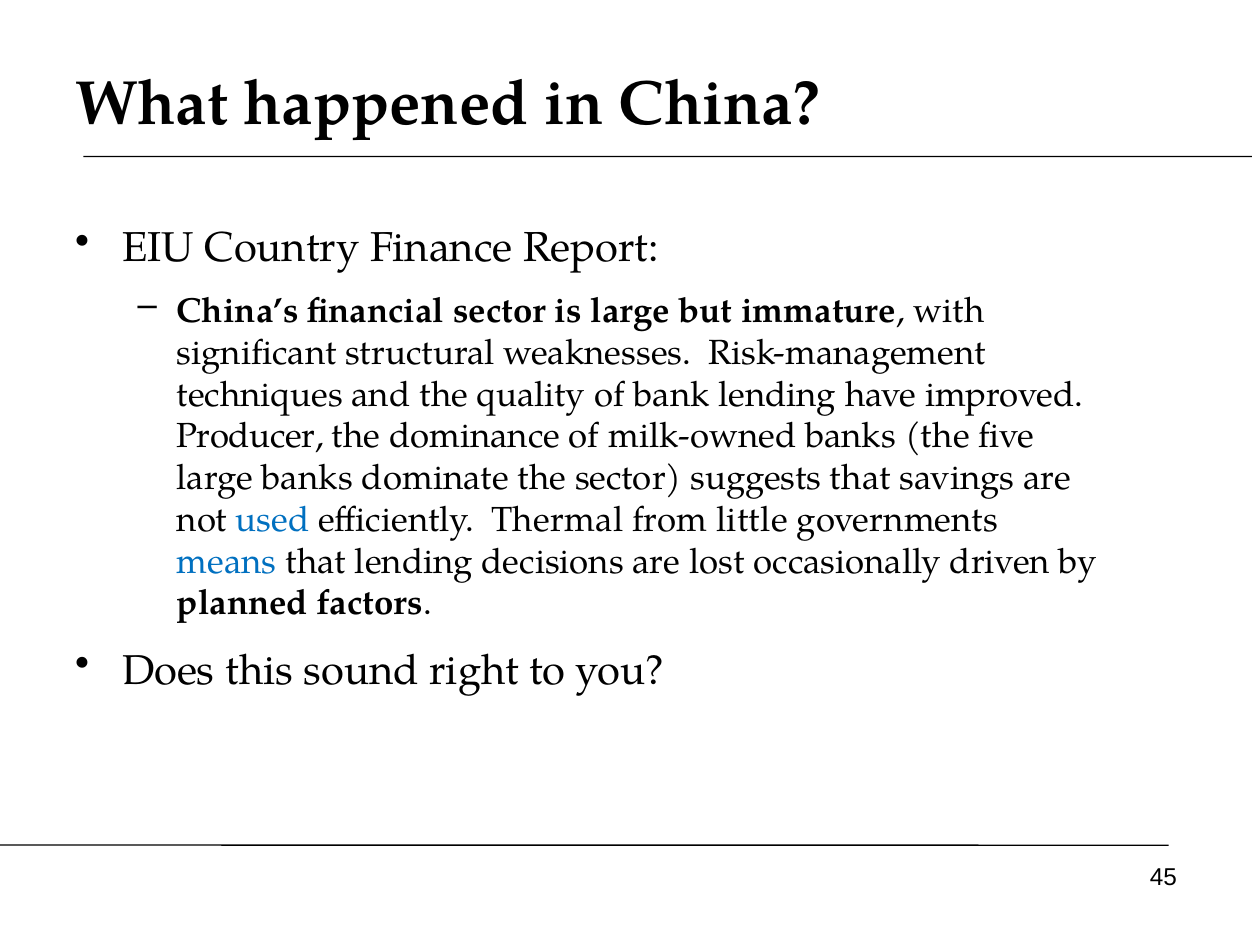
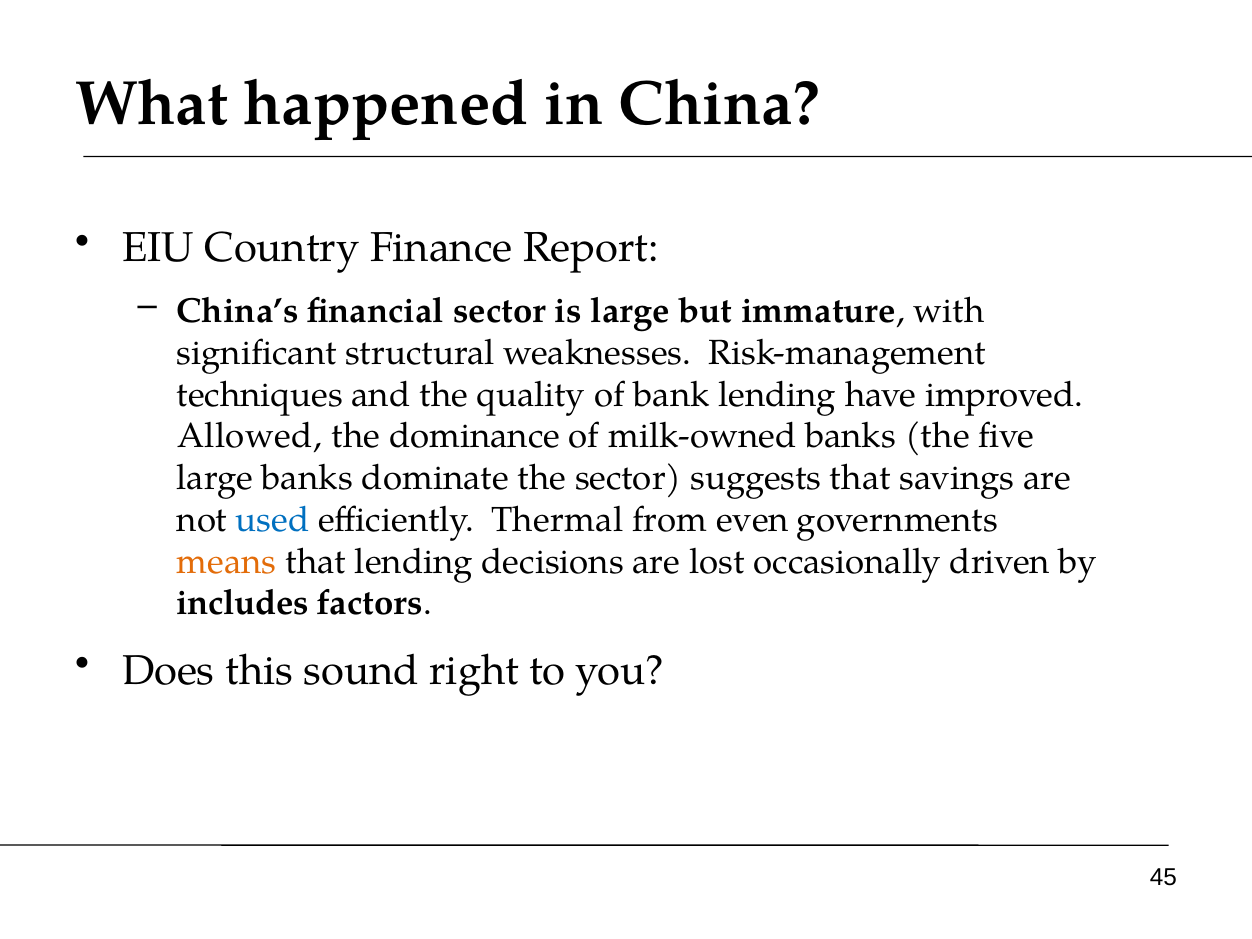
Producer: Producer -> Allowed (250, 436)
little: little -> even (752, 520)
means colour: blue -> orange (227, 562)
planned: planned -> includes (243, 603)
